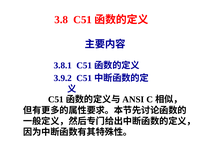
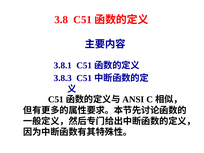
3.9.2: 3.9.2 -> 3.8.3 (63, 78)
